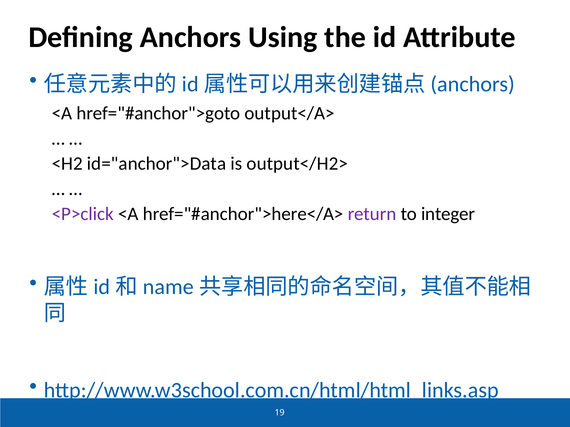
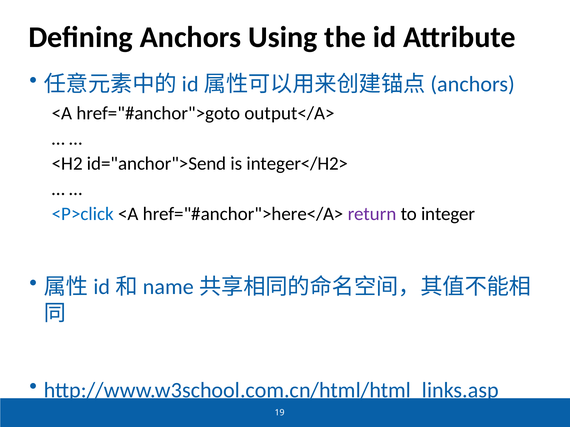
id="anchor">Data: id="anchor">Data -> id="anchor">Send (157, 164)
output</H2>: output</H2> -> integer</H2> (297, 164)
<P>click colour: purple -> blue (83, 214)
